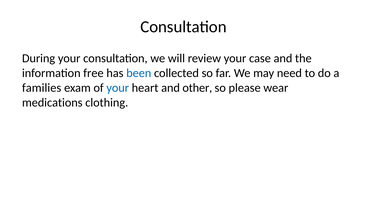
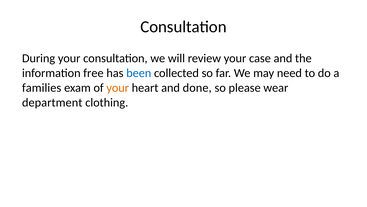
your colour: blue -> orange (118, 88)
other: other -> done (197, 88)
medications: medications -> department (52, 102)
